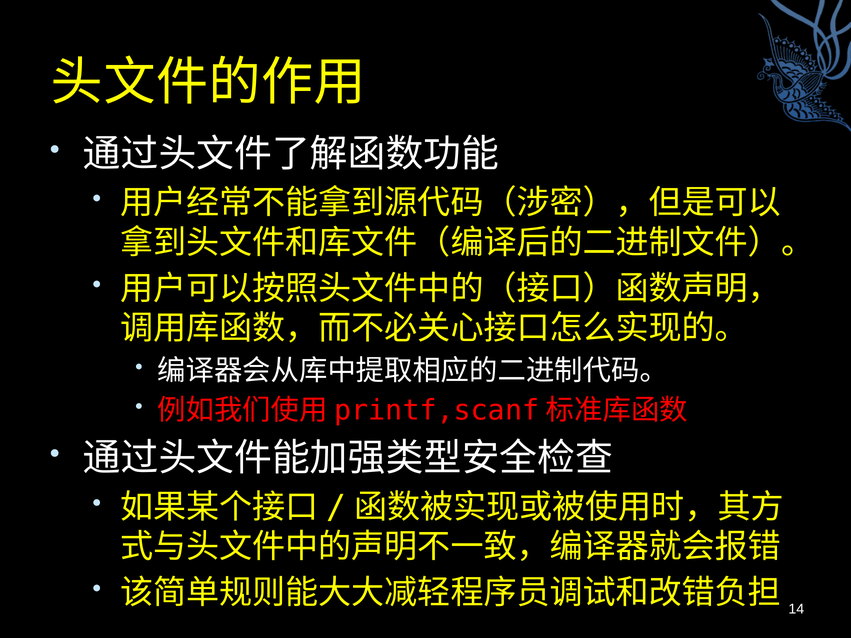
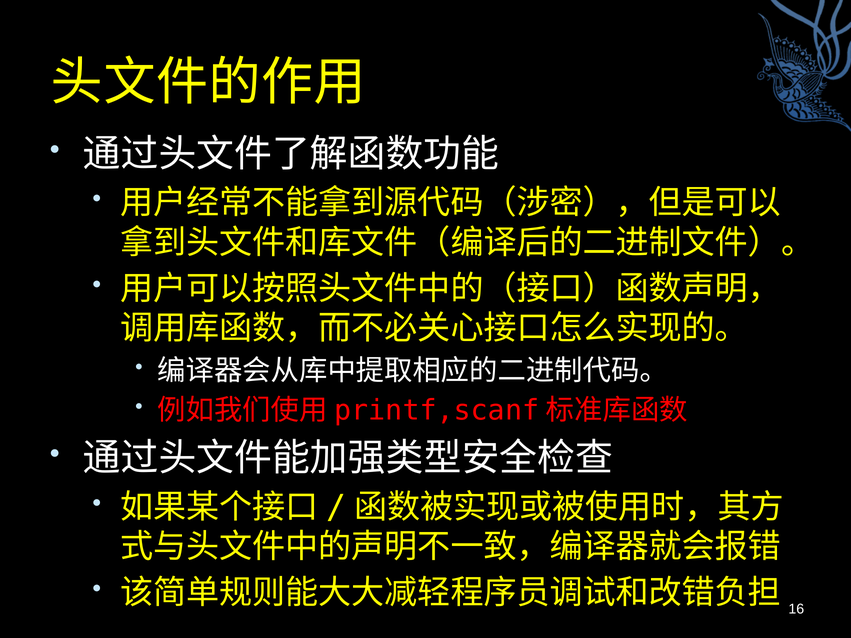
14: 14 -> 16 (796, 610)
